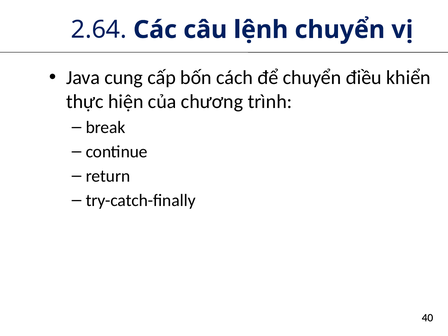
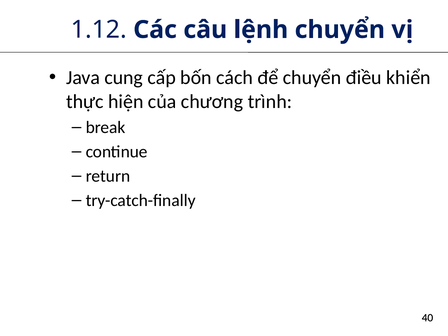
2.64: 2.64 -> 1.12 (99, 30)
